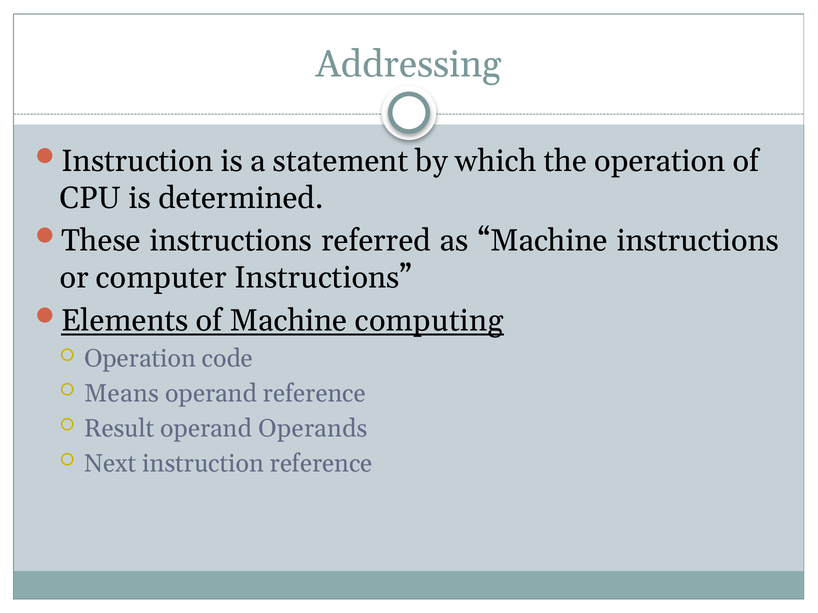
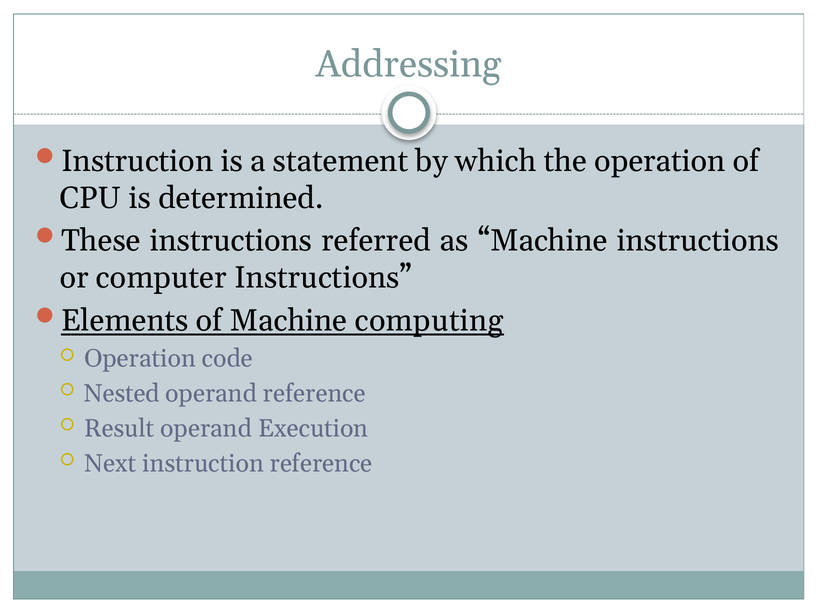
Means: Means -> Nested (122, 394)
Operands: Operands -> Execution (313, 429)
